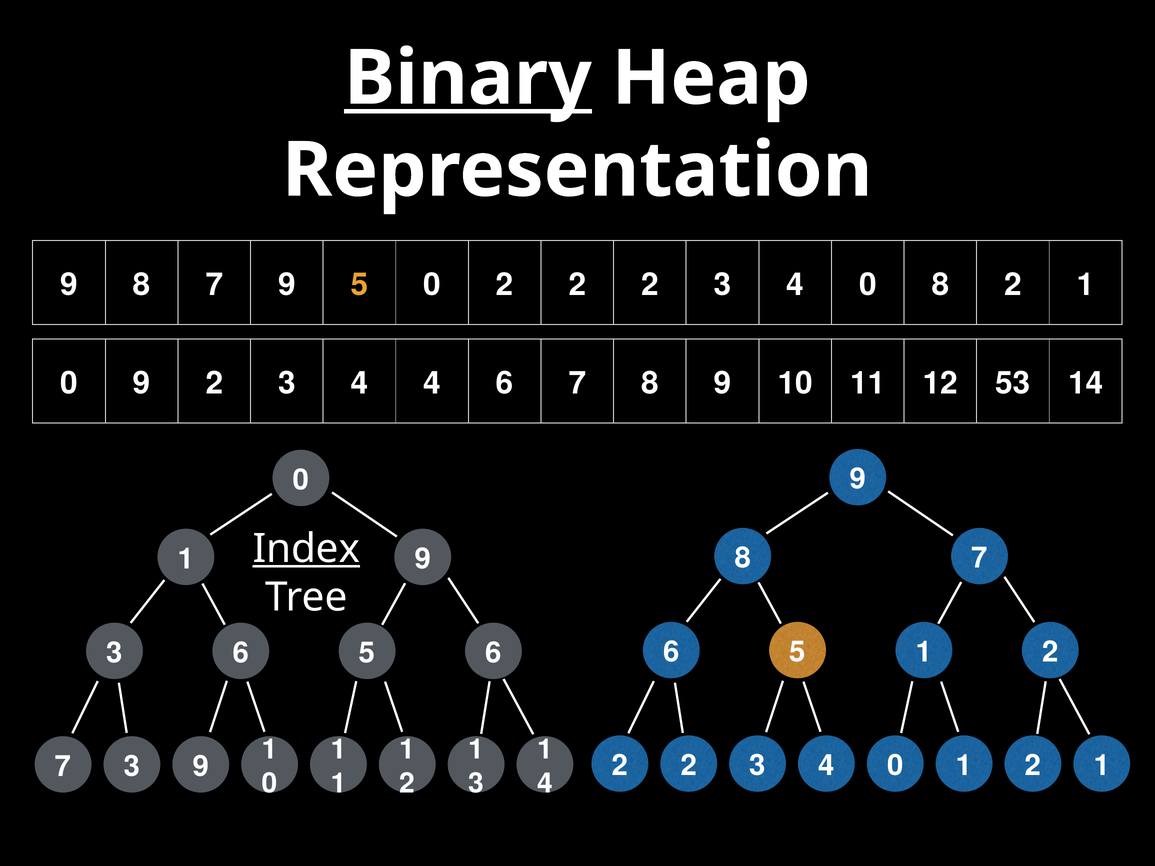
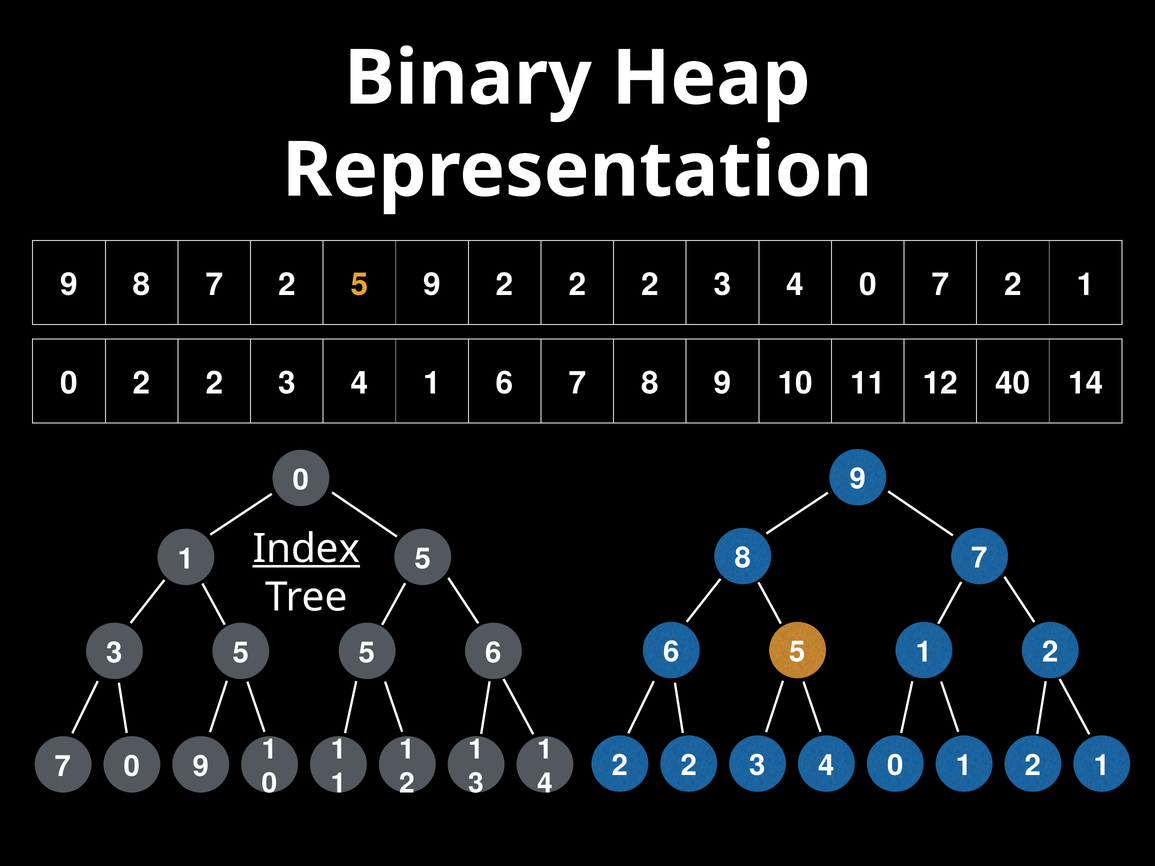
Binary underline: present -> none (468, 78)
8 7 9: 9 -> 2 (287, 285)
5 0: 0 -> 9 (432, 285)
0 8: 8 -> 7 (940, 285)
0 9: 9 -> 2 (142, 383)
4 4: 4 -> 1 (432, 383)
53: 53 -> 40 (1013, 383)
1 9: 9 -> 5 (423, 559)
3 6: 6 -> 5 (241, 653)
7 3: 3 -> 0 (132, 767)
